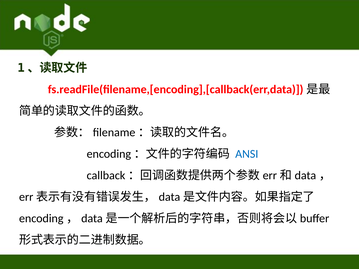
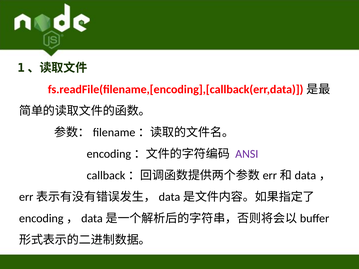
ANSI colour: blue -> purple (247, 154)
